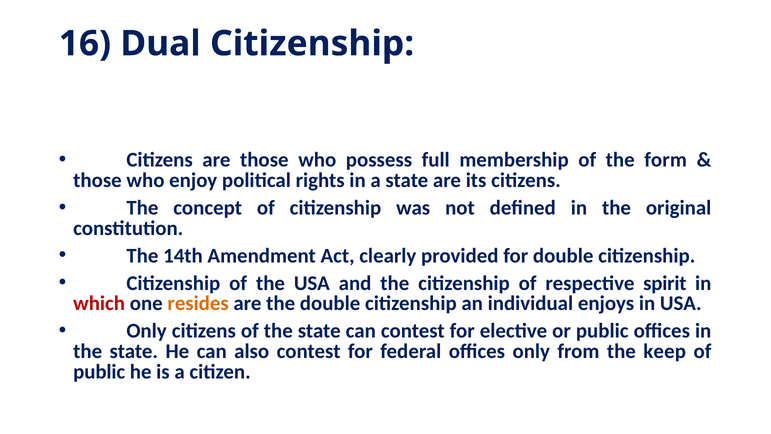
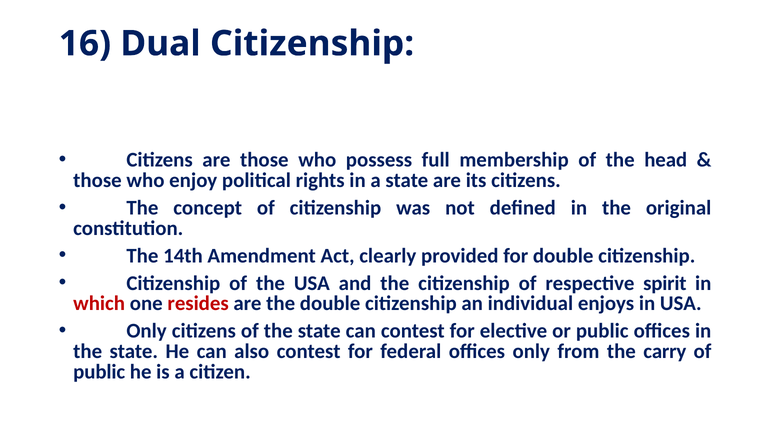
form: form -> head (666, 160)
resides colour: orange -> red (198, 303)
keep: keep -> carry (665, 351)
